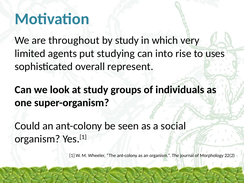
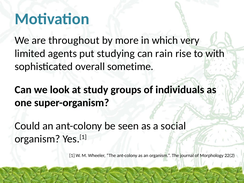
by study: study -> more (127, 40)
into: into -> rain (164, 53)
uses: uses -> with (215, 53)
represent: represent -> sometime (130, 66)
